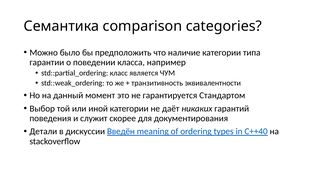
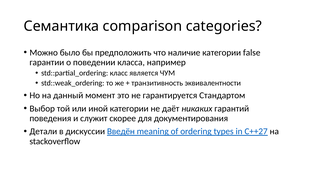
типа: типа -> false (252, 53)
C++40: C++40 -> C++27 (256, 131)
